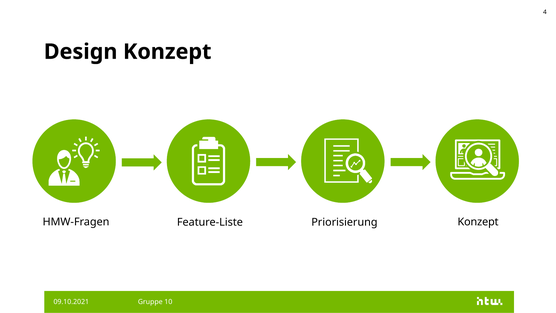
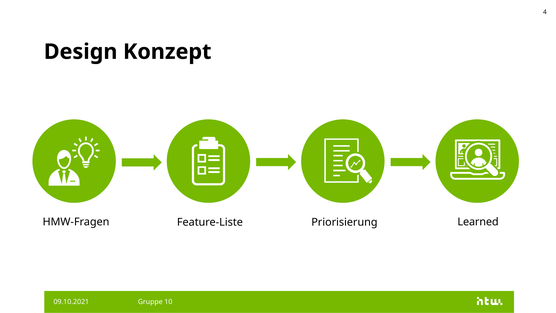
Priorisierung Konzept: Konzept -> Learned (478, 222)
